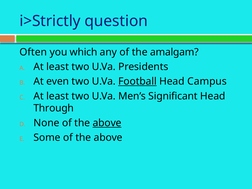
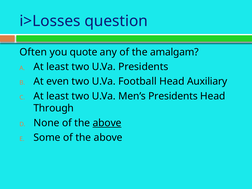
i>Strictly: i>Strictly -> i>Losses (50, 21)
which: which -> quote (84, 52)
Football underline: present -> none (137, 81)
Campus: Campus -> Auxiliary (207, 81)
Men’s Significant: Significant -> Presidents (173, 96)
